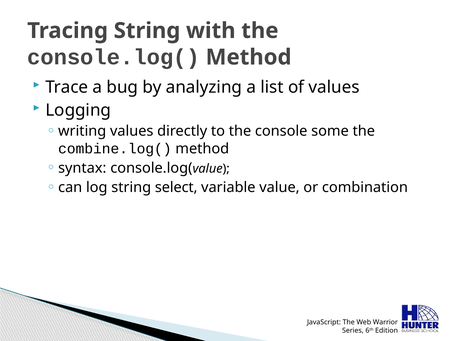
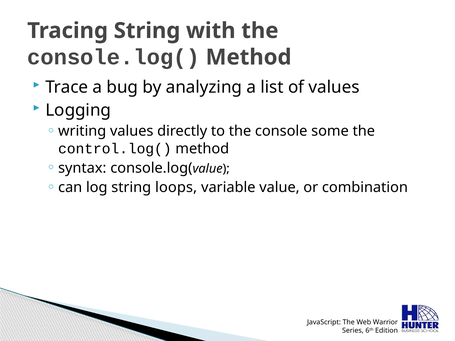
combine.log(: combine.log( -> control.log( (115, 149)
select: select -> loops (176, 188)
